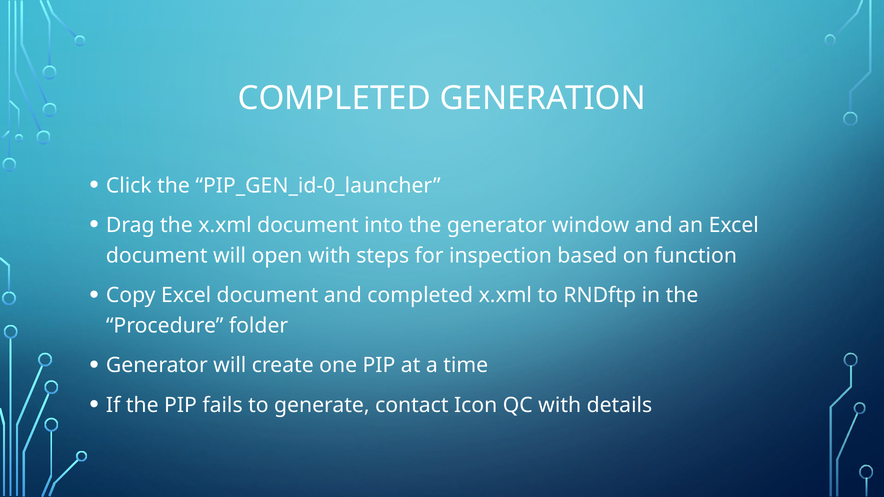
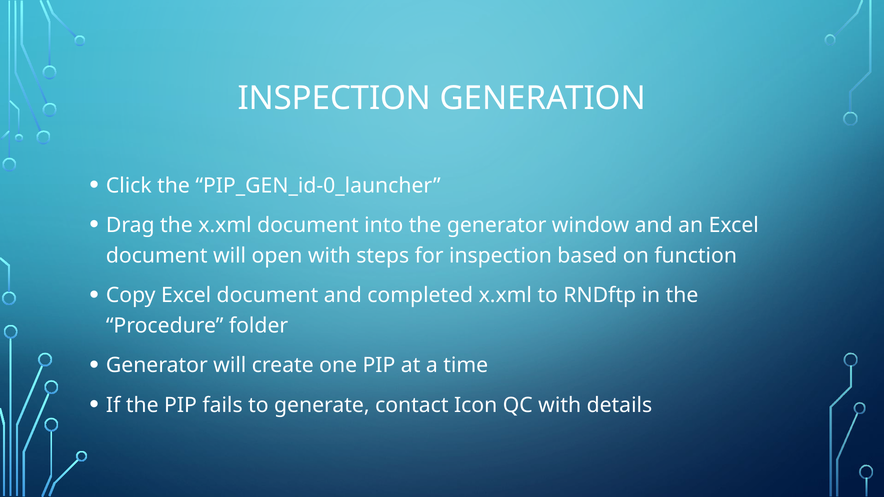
COMPLETED: COMPLETED -> INSPECTION (334, 98)
